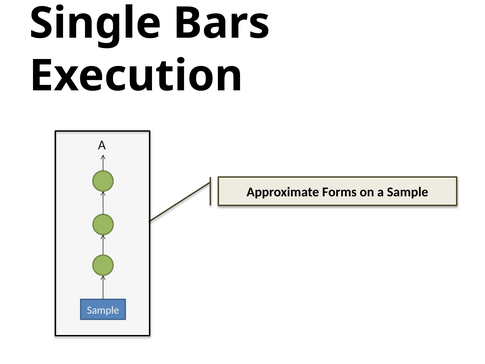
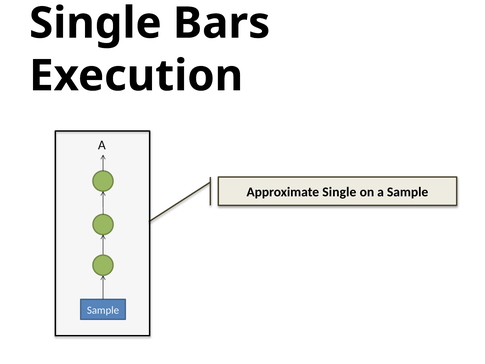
Approximate Forms: Forms -> Single (339, 192)
